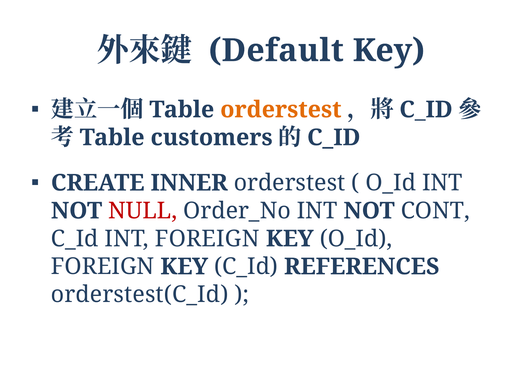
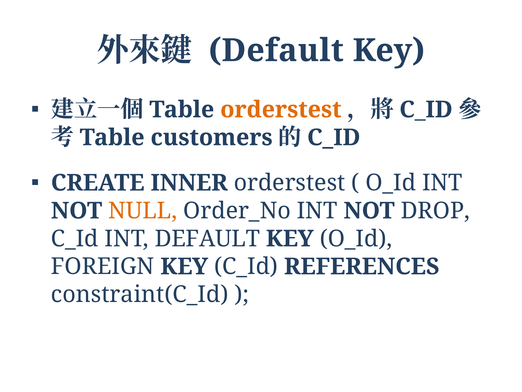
NULL colour: red -> orange (143, 211)
CONT: CONT -> DROP (435, 211)
INT FOREIGN: FOREIGN -> DEFAULT (207, 238)
orderstest(C_Id: orderstest(C_Id -> constraint(C_Id (140, 294)
